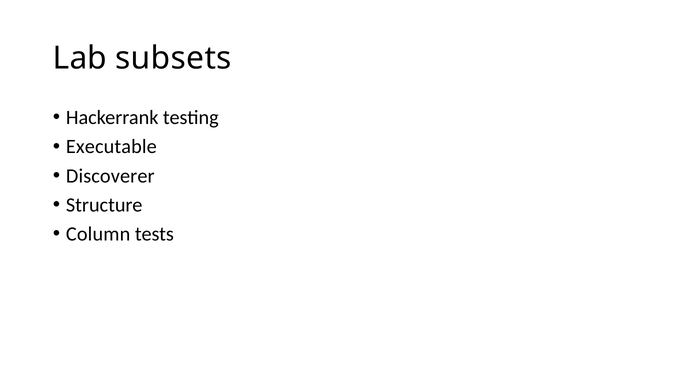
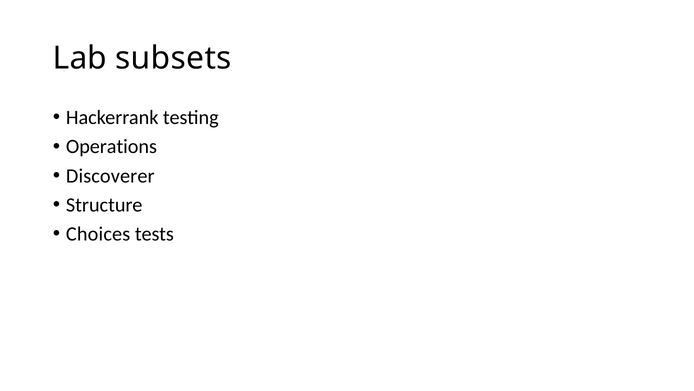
Executable: Executable -> Operations (111, 146)
Column: Column -> Choices (98, 234)
